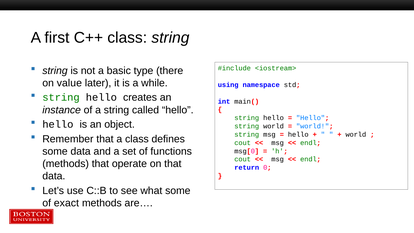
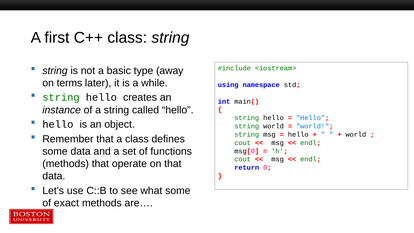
there: there -> away (170, 71)
value: value -> terms (69, 83)
